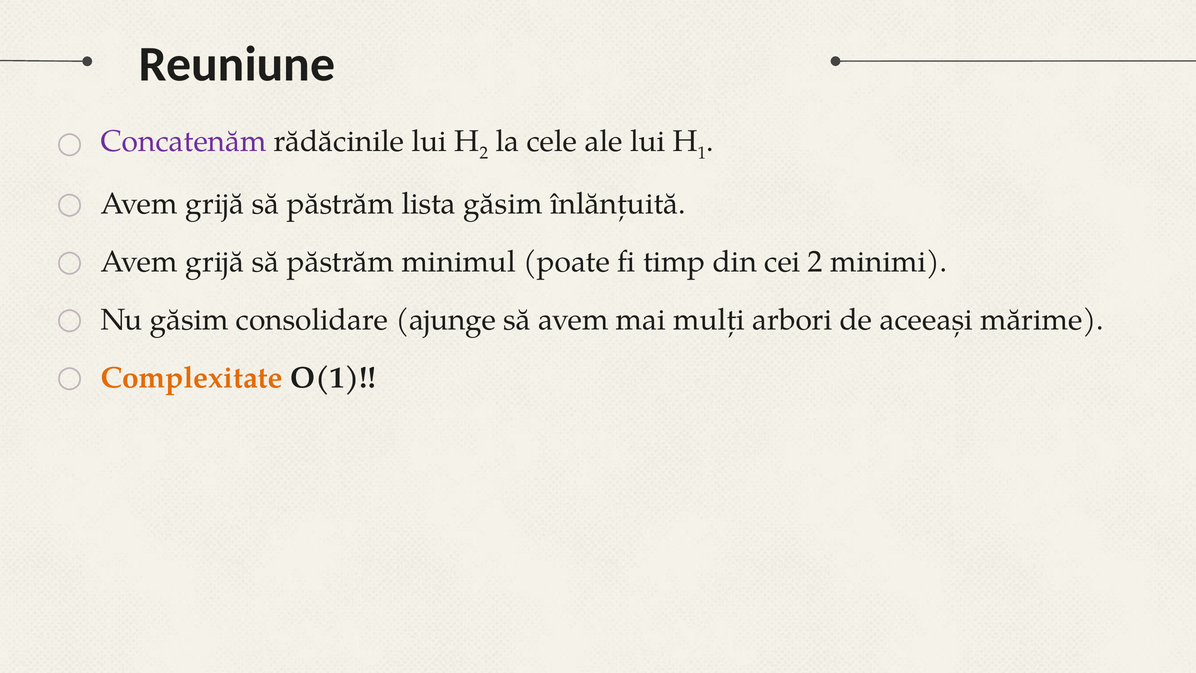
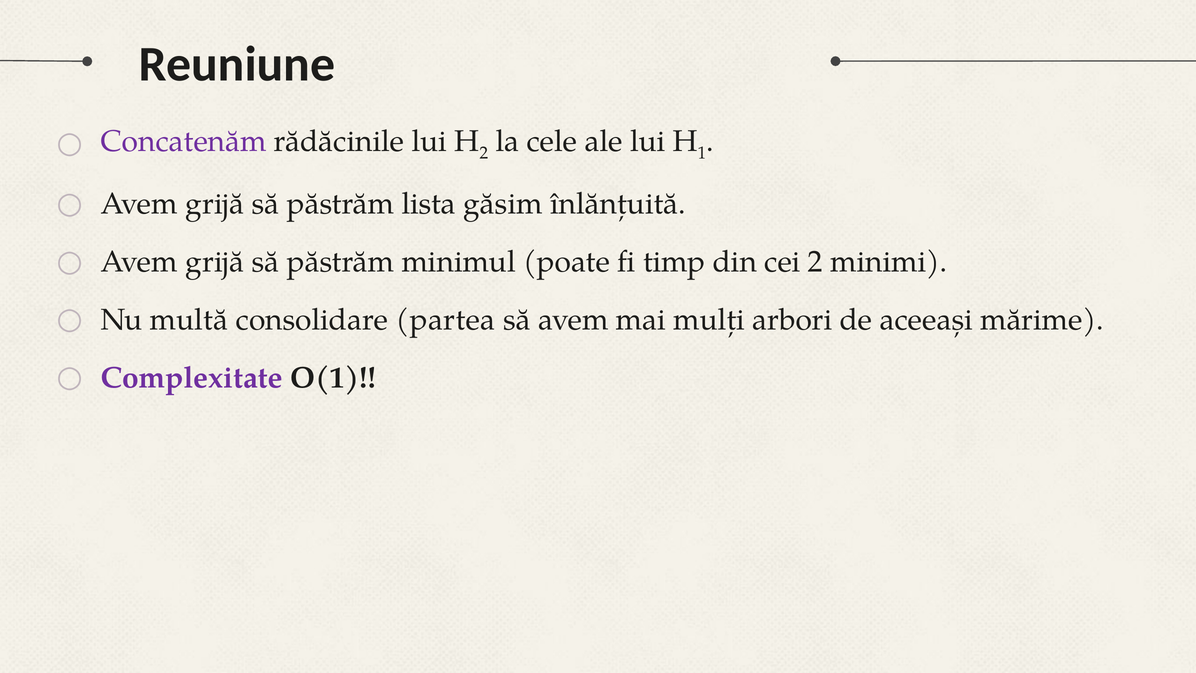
Nu găsim: găsim -> multă (189, 320)
ajunge: ajunge -> partea (446, 320)
Complexitate colour: orange -> purple (192, 378)
